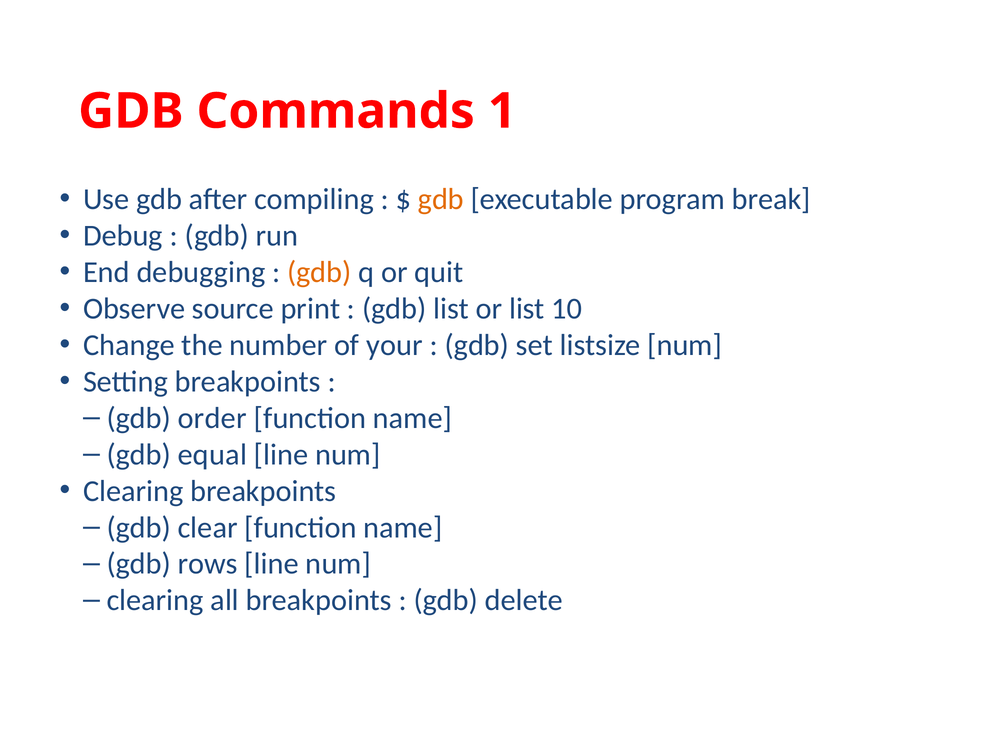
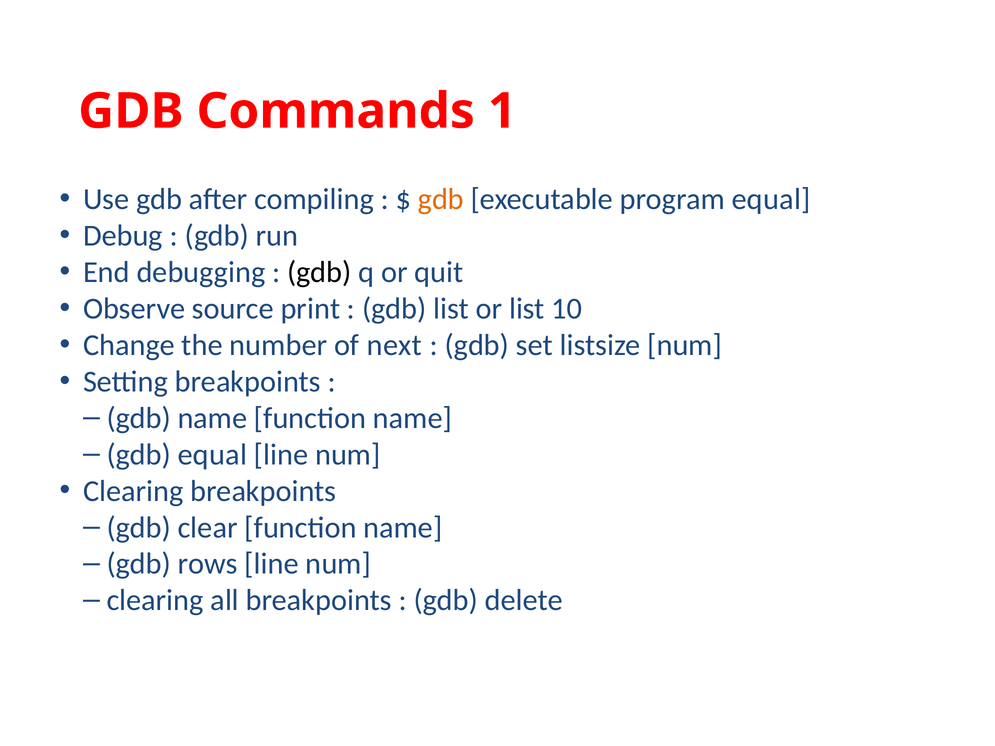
program break: break -> equal (771, 199)
gdb colour: orange -> black (319, 272)
your: your -> next (394, 345)
gdb order: order -> name (212, 418)
